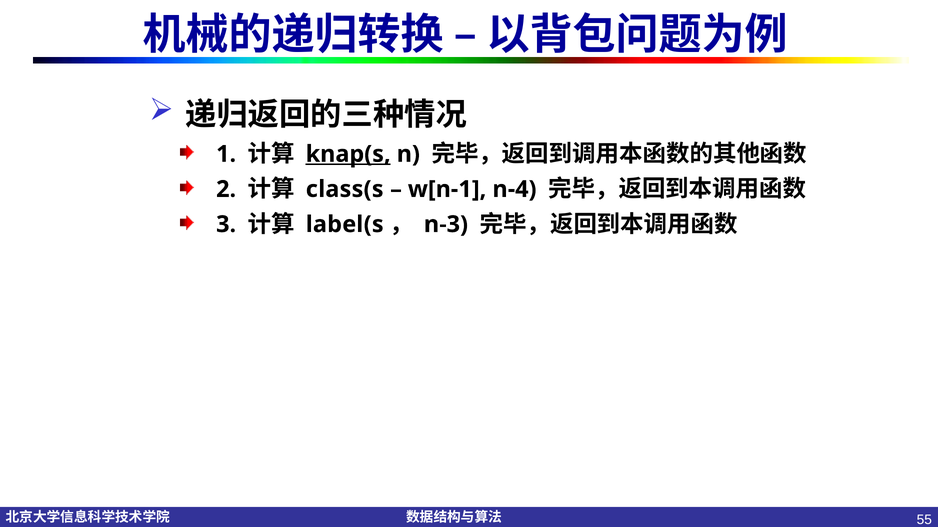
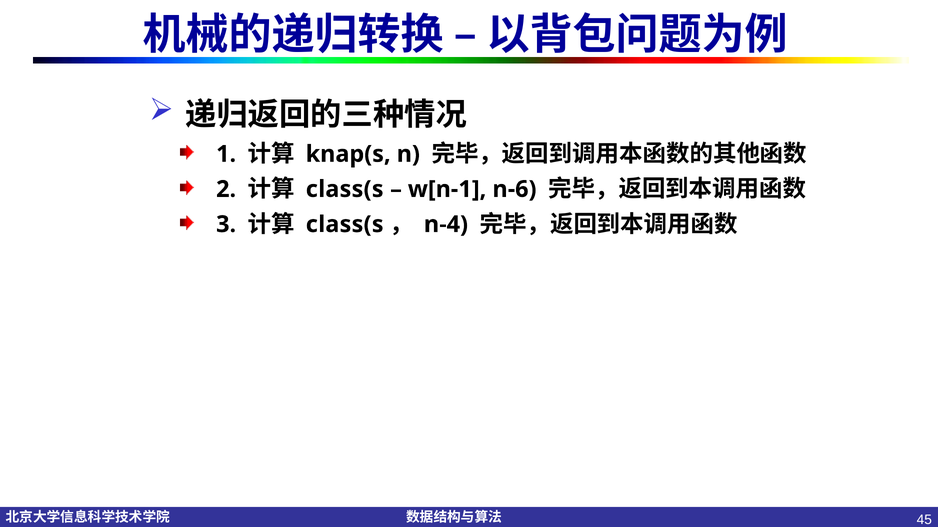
knap(s underline: present -> none (348, 154)
n-4: n-4 -> n-6 (514, 189)
label(s: label(s -> class(s (345, 225)
n-3: n-3 -> n-4 (446, 225)
55: 55 -> 45 (924, 520)
